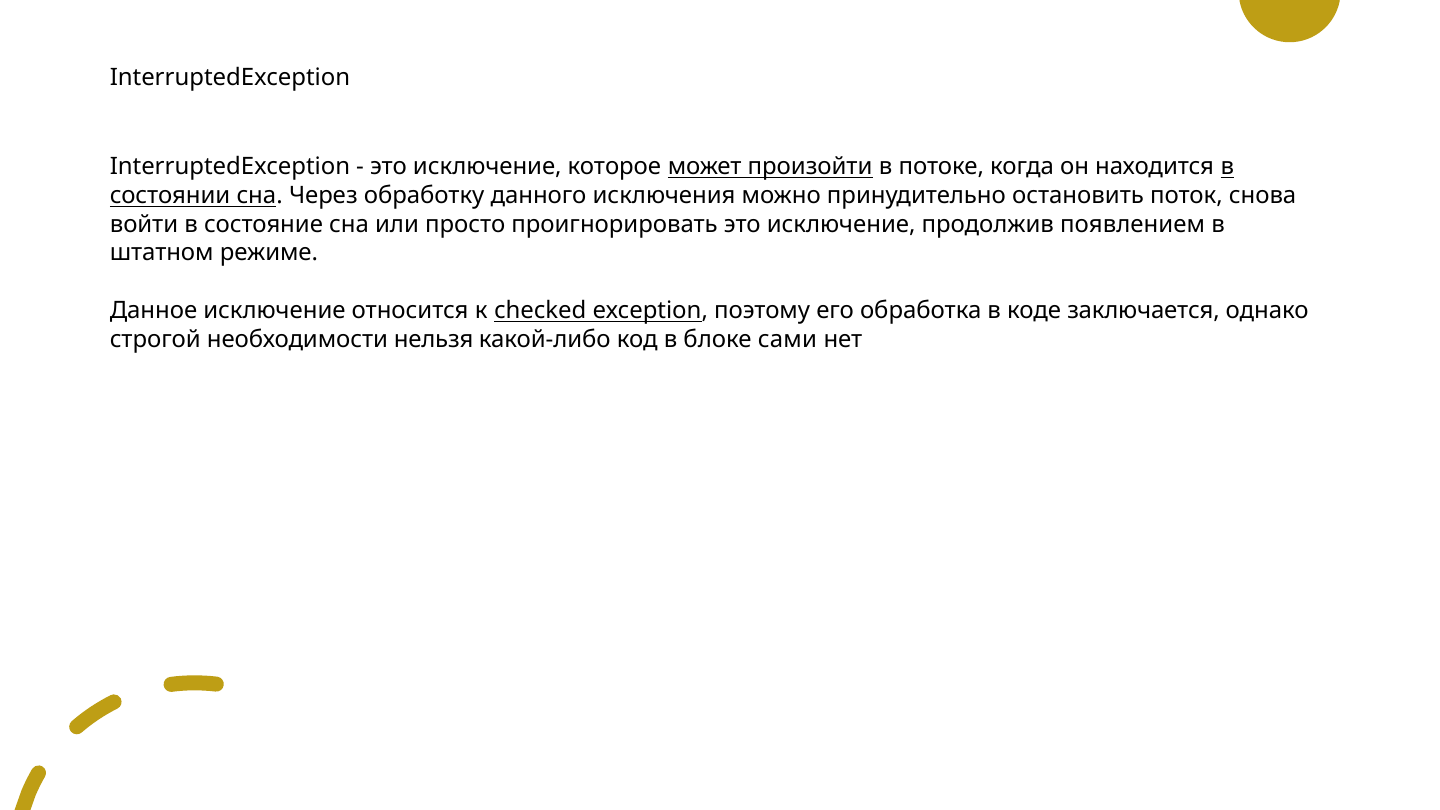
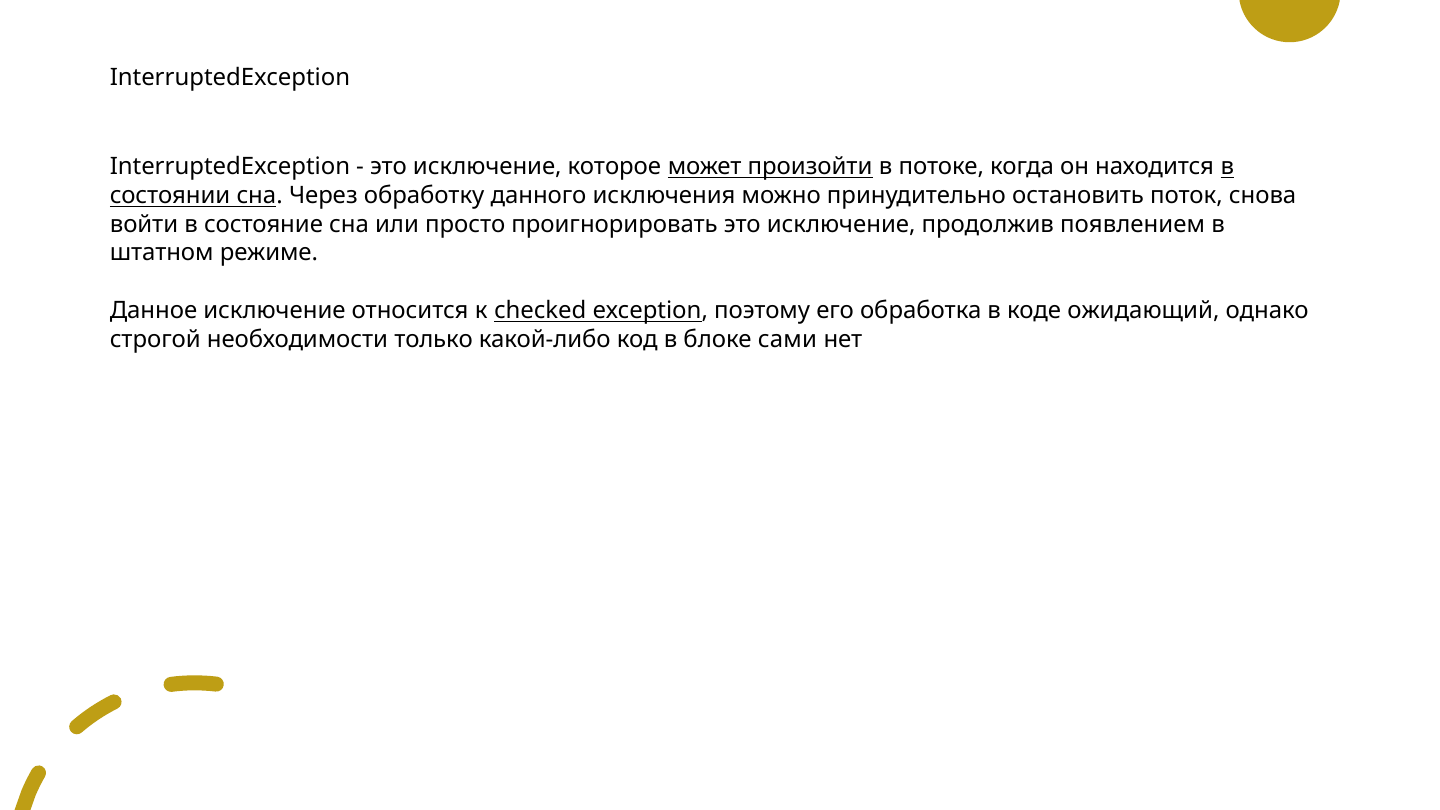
заключается: заключается -> ожидающий (1143, 311)
нельзя: нельзя -> только (434, 339)
